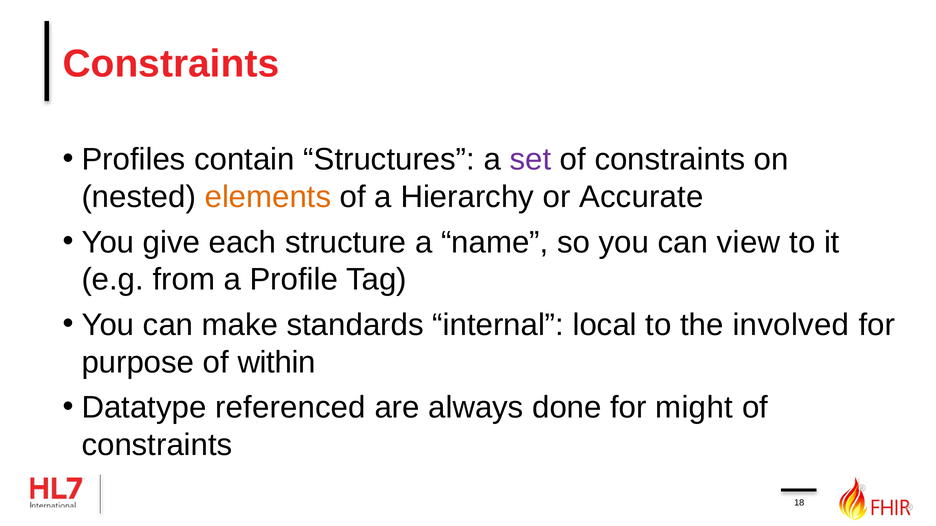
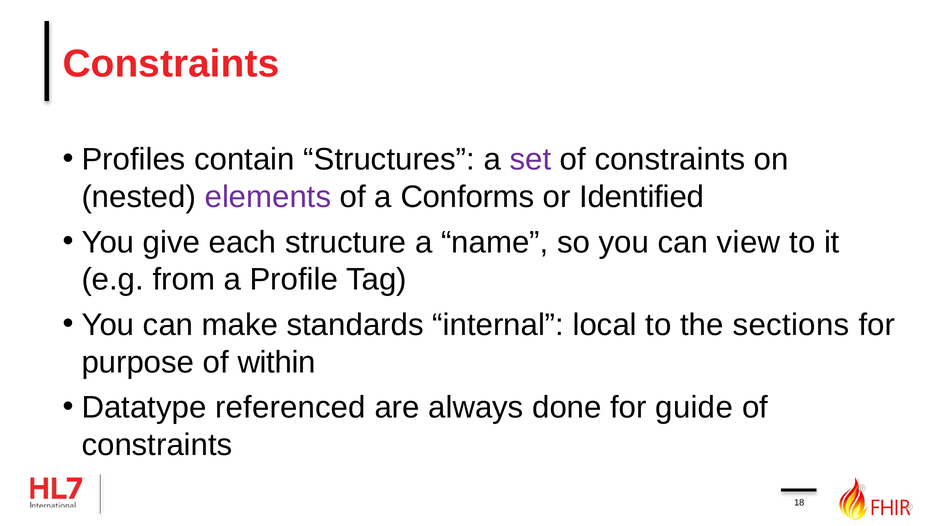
elements colour: orange -> purple (268, 197)
Hierarchy: Hierarchy -> Conforms (467, 197)
Accurate: Accurate -> Identified (642, 197)
involved: involved -> sections (791, 325)
might: might -> guide (694, 408)
